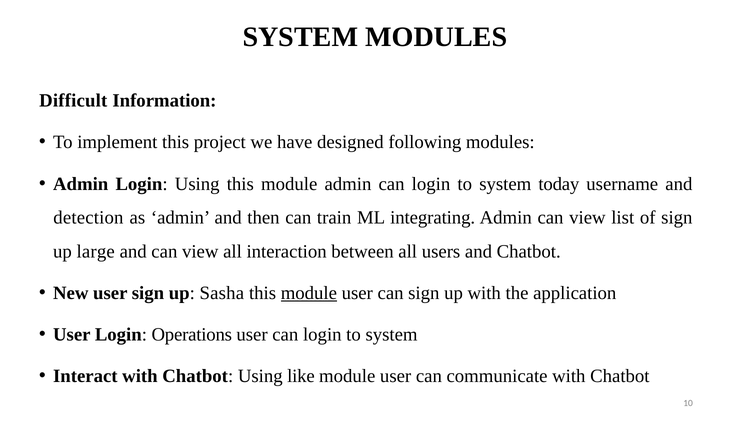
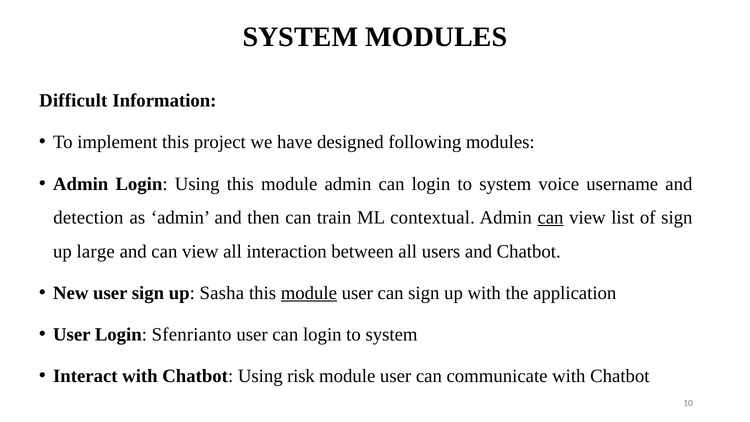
today: today -> voice (559, 184)
integrating: integrating -> contextual (433, 218)
can underline: none -> present (551, 218)
Operations: Operations -> Sfenrianto (192, 334)
like: like -> risk (301, 376)
